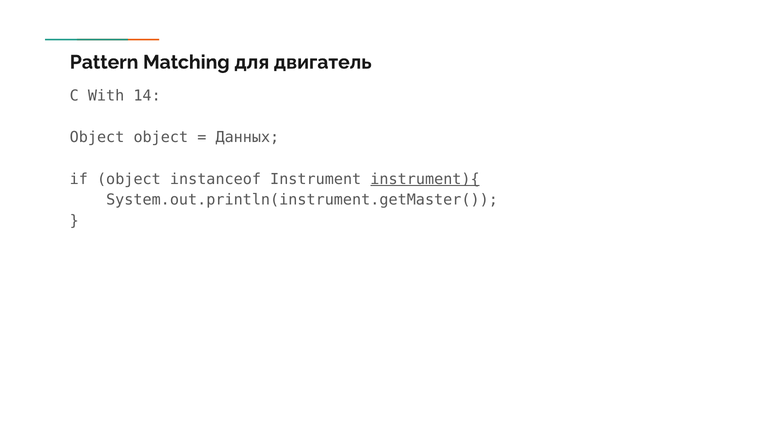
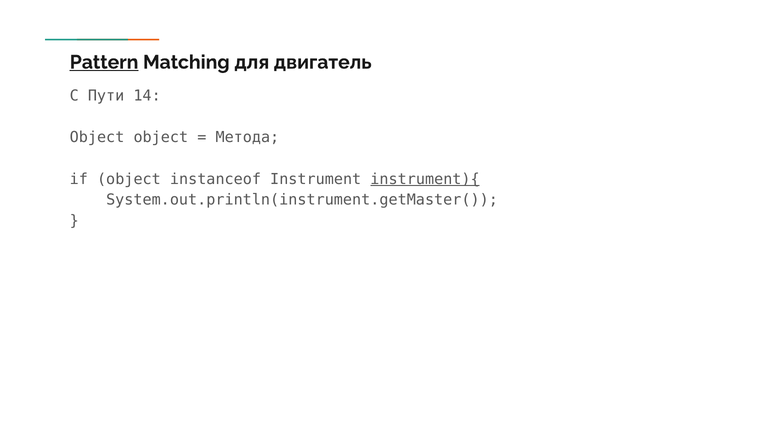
Pattern underline: none -> present (104, 62)
With: With -> Пути (106, 96)
Данных: Данных -> Метода (247, 137)
